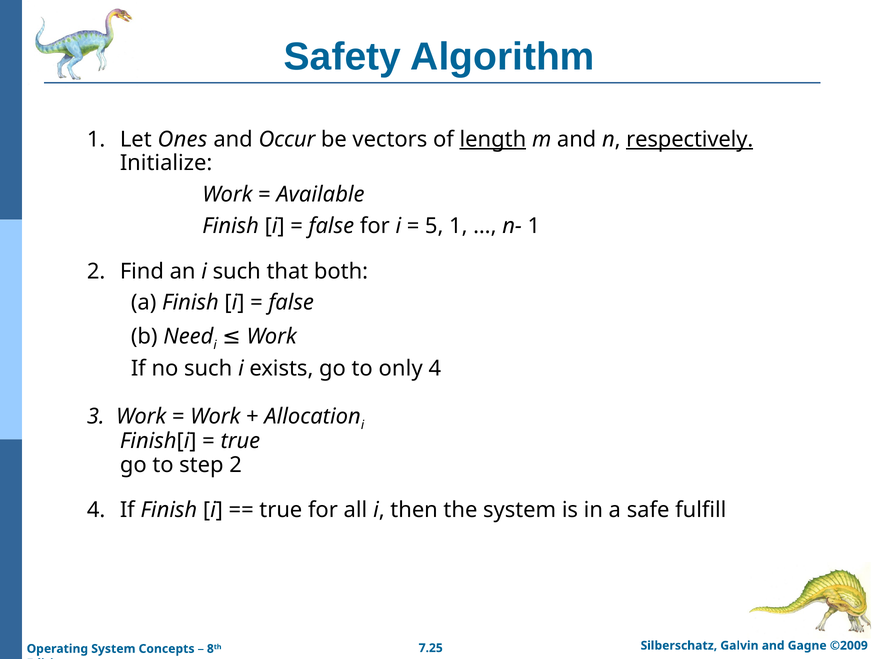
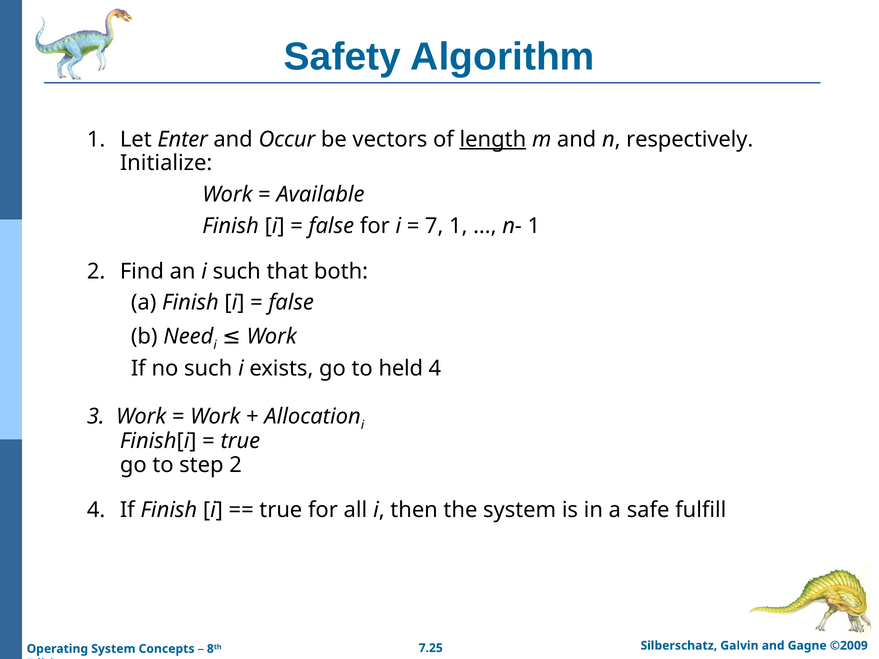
Ones: Ones -> Enter (183, 139)
respectively underline: present -> none (690, 139)
5: 5 -> 7 (434, 226)
only: only -> held (401, 369)
